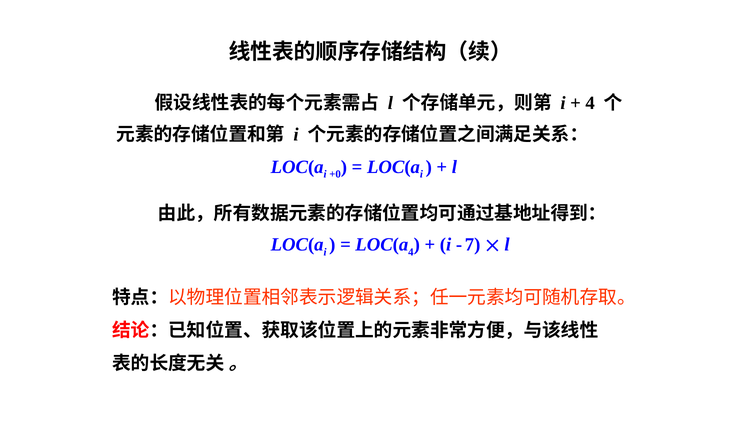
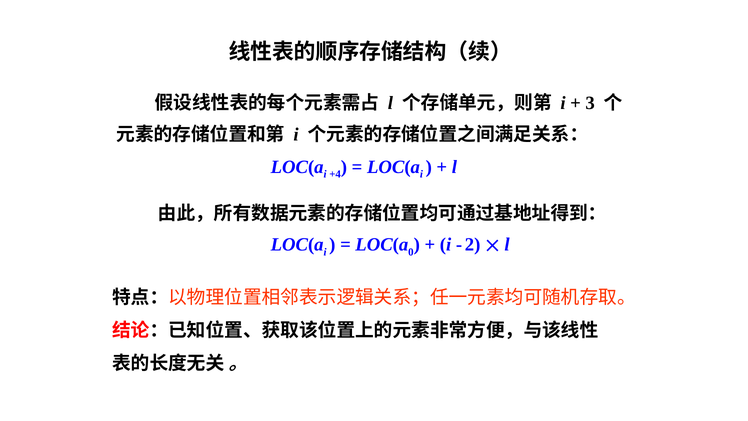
4: 4 -> 3 (590, 103)
+0: +0 -> +4 (335, 174)
4: 4 -> 0 (411, 252)
7: 7 -> 2 (473, 245)
